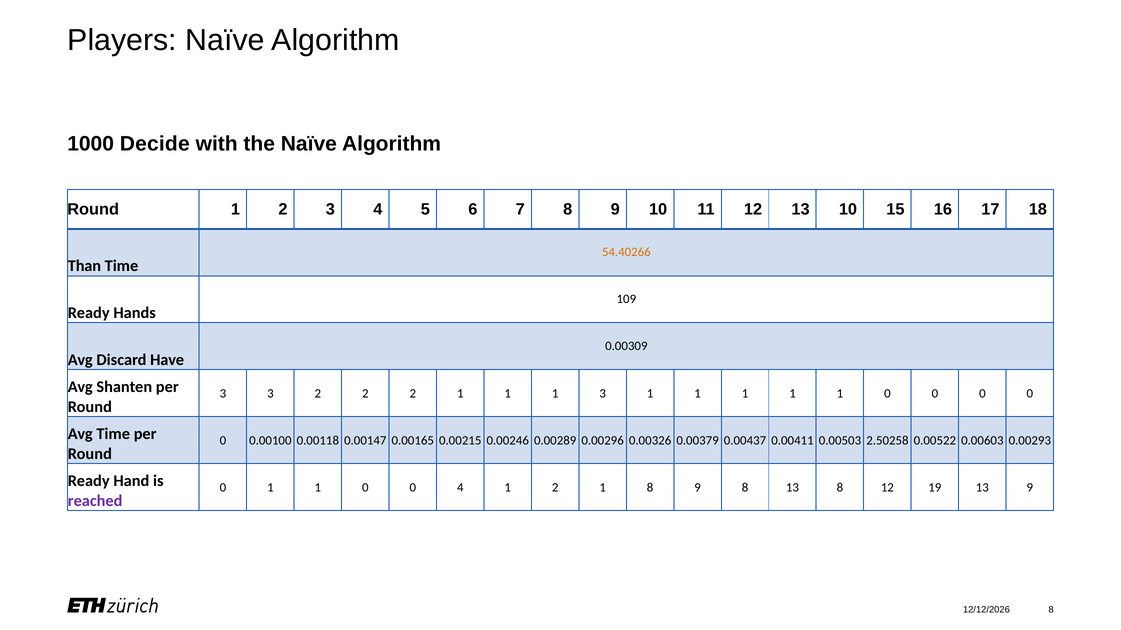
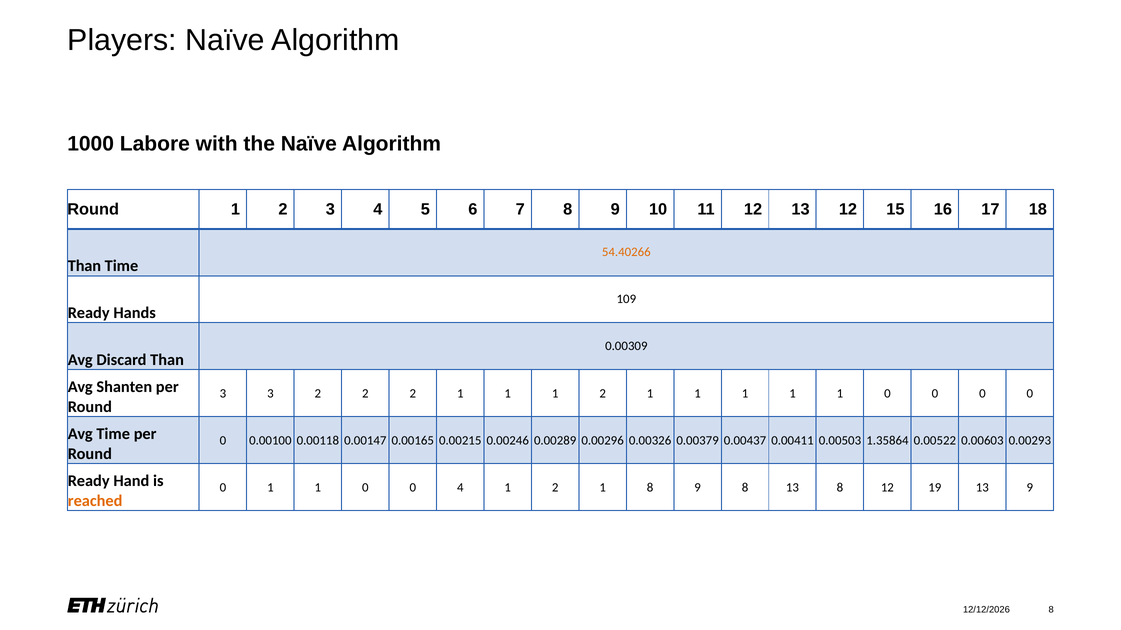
Decide: Decide -> Labore (155, 144)
13 10: 10 -> 12 (848, 210)
Discard Have: Have -> Than (167, 360)
1 1 3: 3 -> 2 (603, 394)
2.50258: 2.50258 -> 1.35864 (887, 441)
reached colour: purple -> orange (95, 501)
